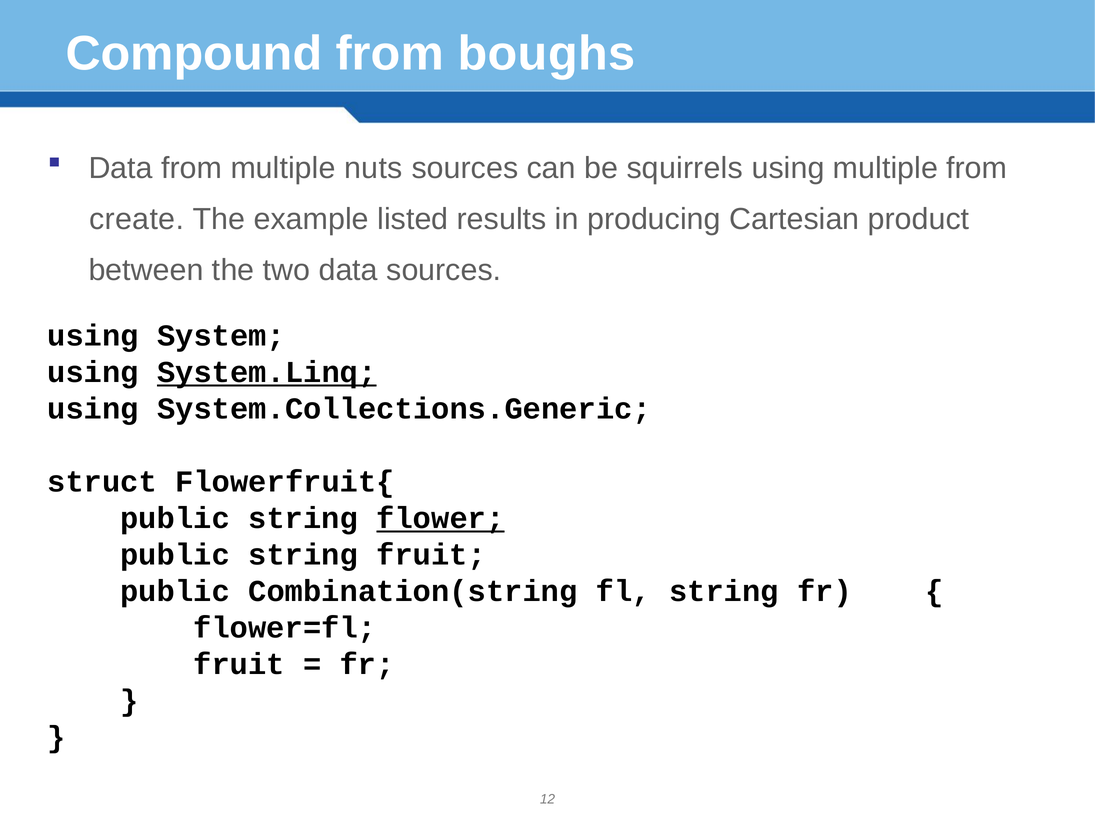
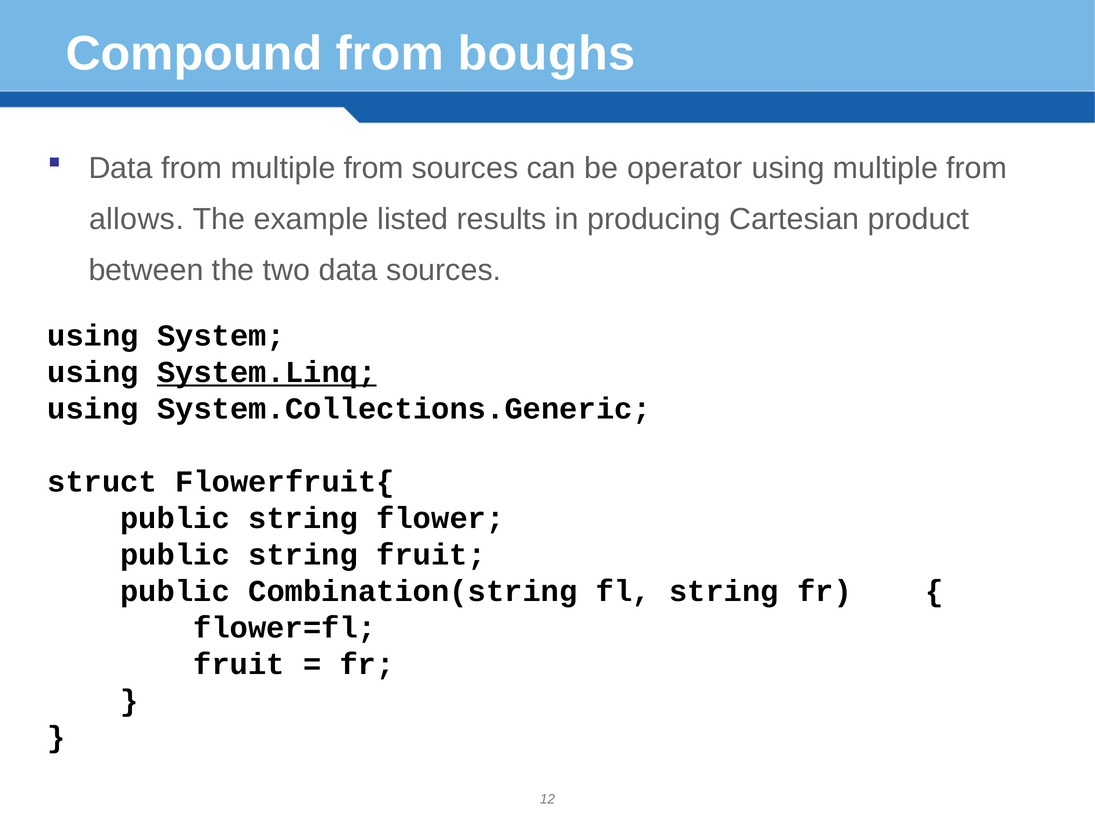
from multiple nuts: nuts -> from (374, 168)
squirrels: squirrels -> operator (685, 168)
create: create -> allows (137, 219)
flower underline: present -> none (440, 519)
